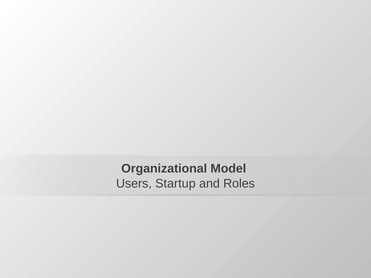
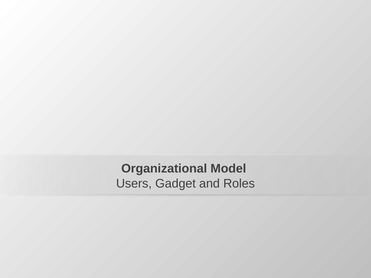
Startup: Startup -> Gadget (175, 184)
